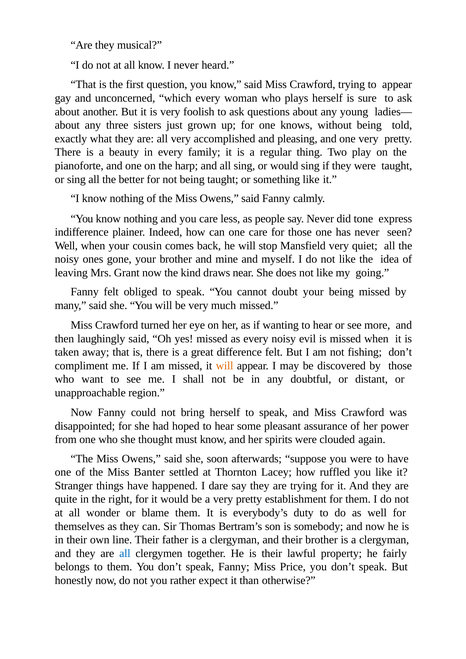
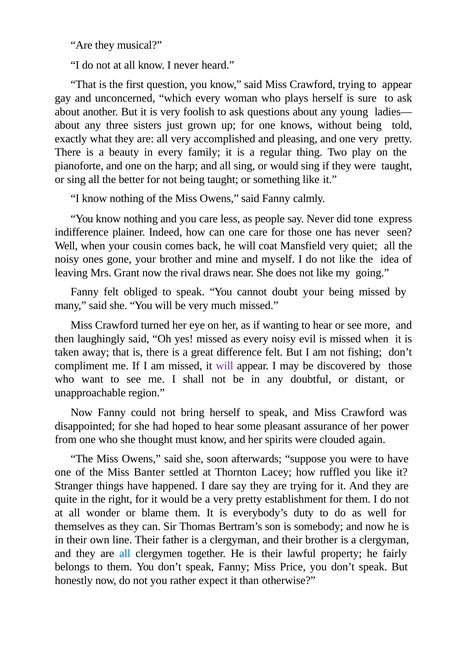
stop: stop -> coat (268, 246)
kind: kind -> rival (191, 273)
will colour: orange -> purple (225, 366)
